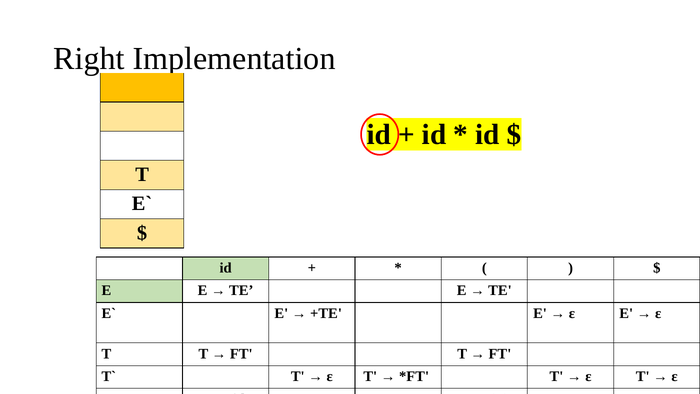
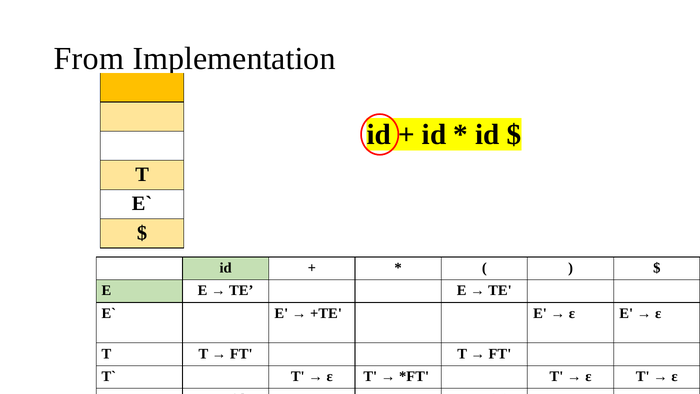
Right: Right -> From (89, 59)
